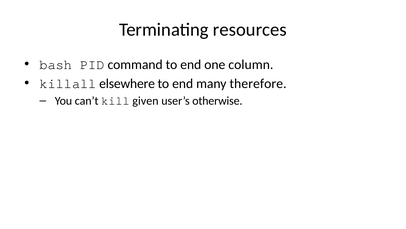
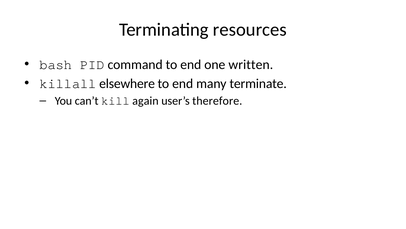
column: column -> written (251, 64)
therefore: therefore -> terminate (258, 83)
given: given -> again (145, 101)
otherwise: otherwise -> therefore (217, 101)
